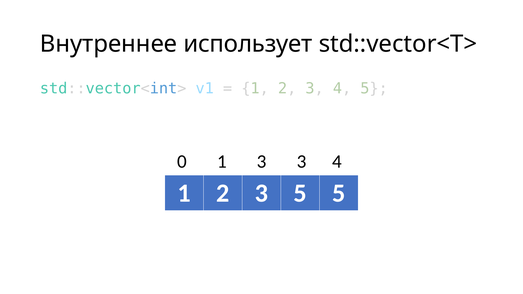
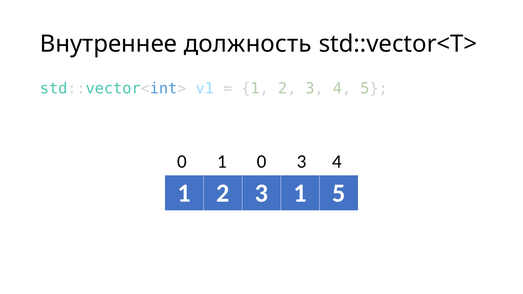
использует: использует -> должность (248, 44)
1 3: 3 -> 0 (262, 162)
3 5: 5 -> 1 (300, 193)
